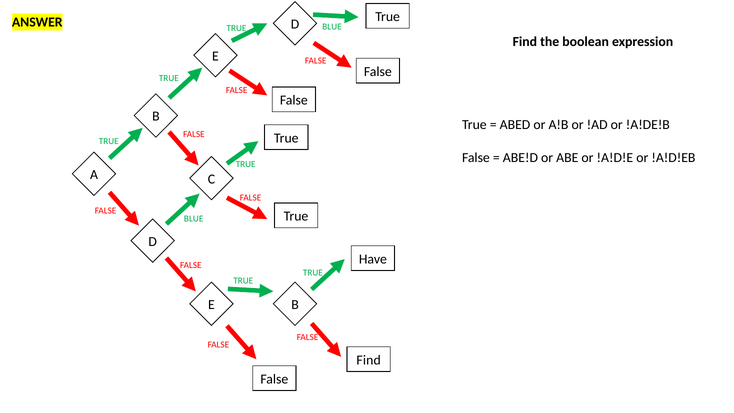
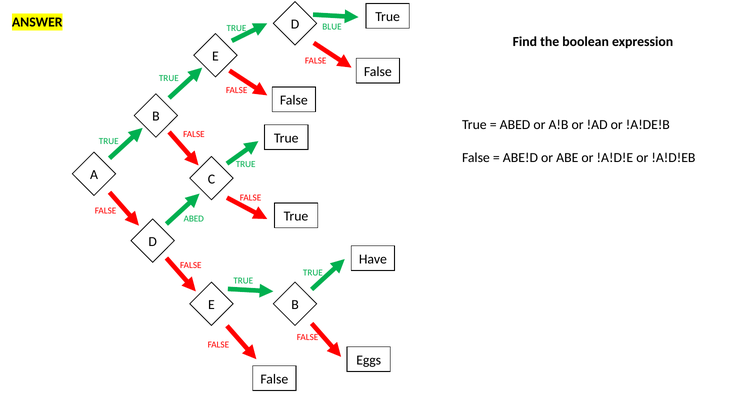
BLUE: BLUE -> ABED (194, 219)
Find: Find -> Eggs (369, 360)
